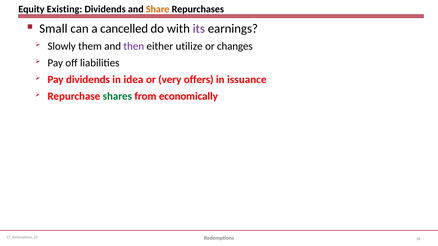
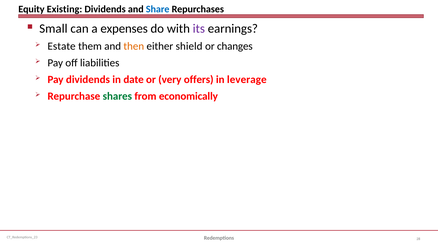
Share colour: orange -> blue (158, 9)
cancelled: cancelled -> expenses (124, 29)
Slowly: Slowly -> Estate (62, 46)
then colour: purple -> orange (134, 46)
utilize: utilize -> shield (189, 46)
idea: idea -> date (134, 80)
issuance: issuance -> leverage (247, 80)
